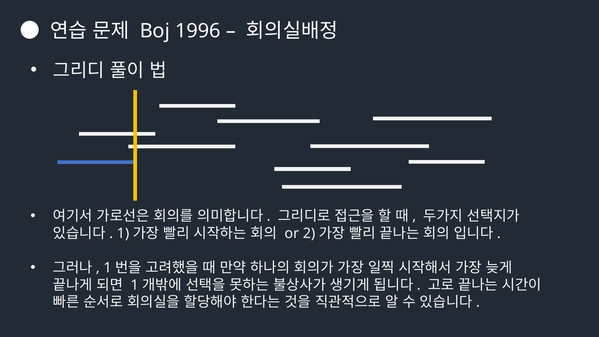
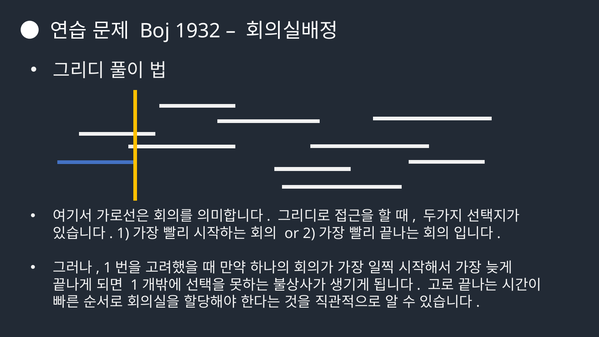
1996: 1996 -> 1932 (198, 31)
